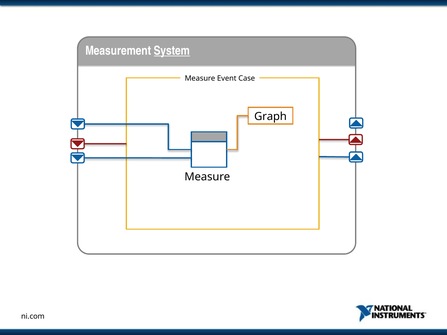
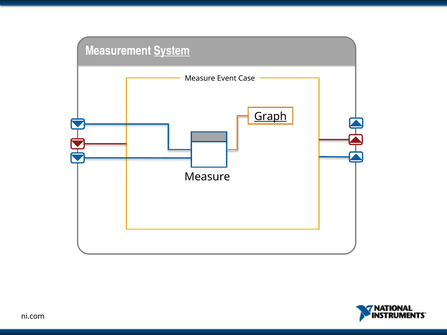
Graph underline: none -> present (271, 117)
